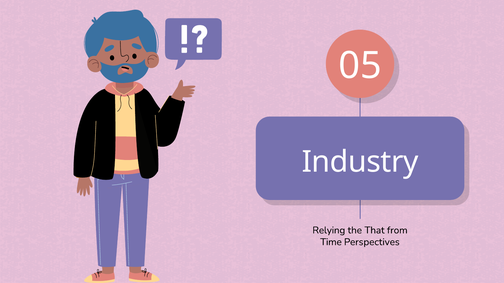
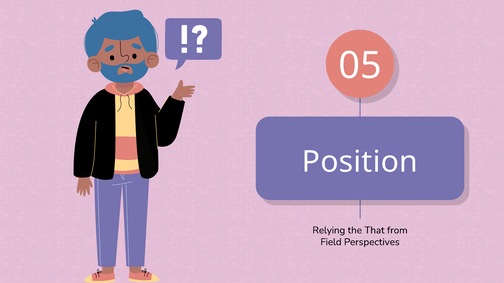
Industry: Industry -> Position (360, 162)
Time: Time -> Field (331, 242)
